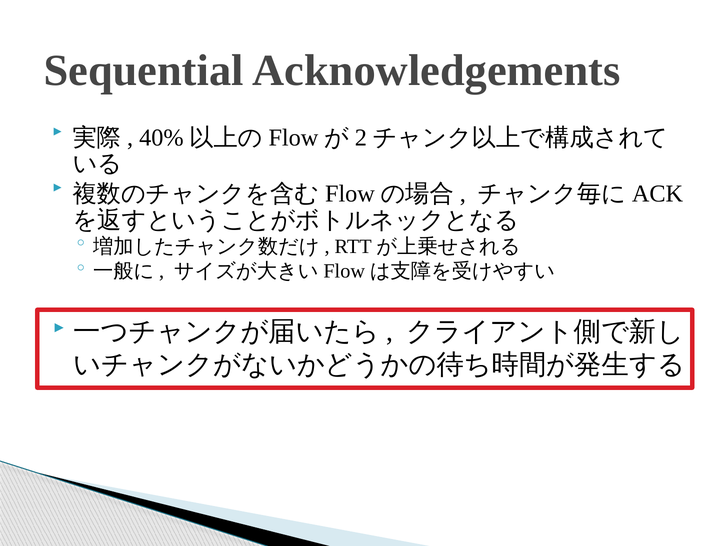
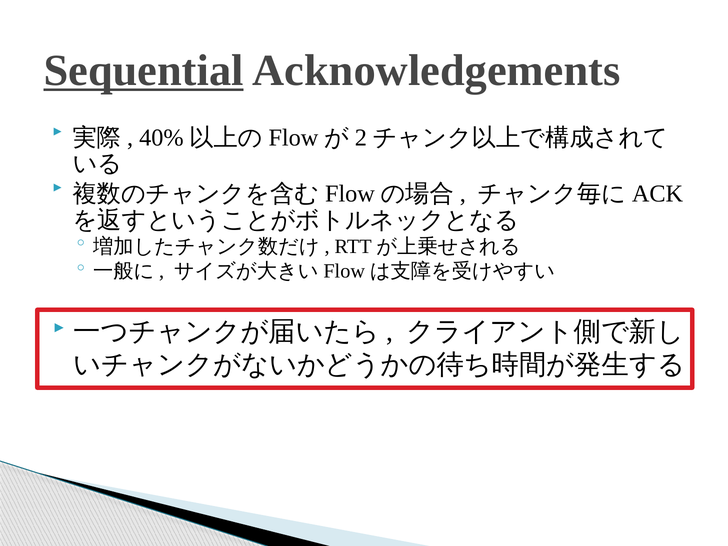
Sequential underline: none -> present (144, 70)
